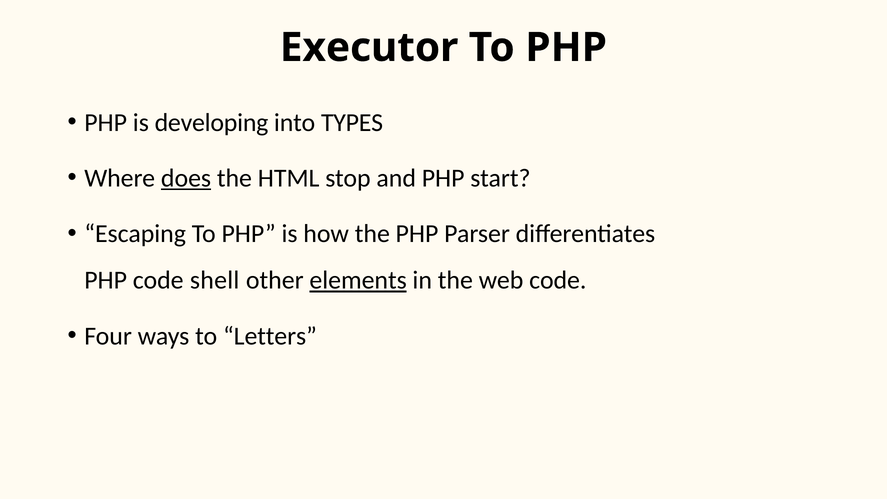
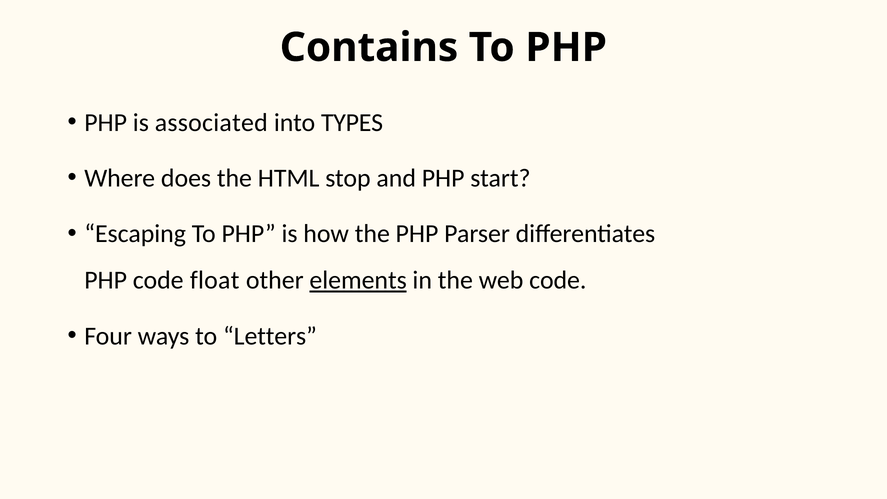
Executor: Executor -> Contains (369, 48)
developing: developing -> associated (211, 122)
does underline: present -> none (186, 178)
shell: shell -> float (215, 280)
